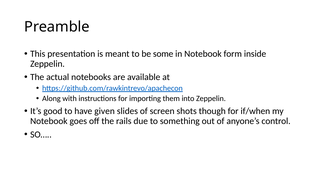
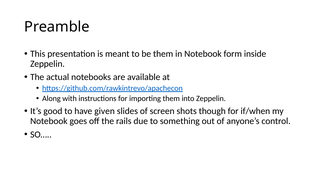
be some: some -> them (163, 54)
